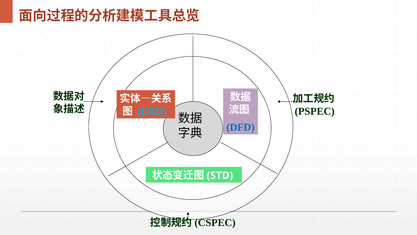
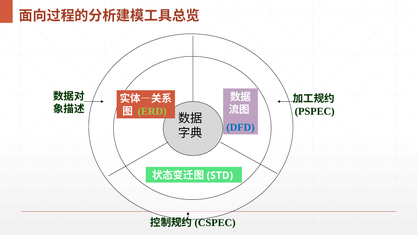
ERD colour: light blue -> light green (152, 111)
